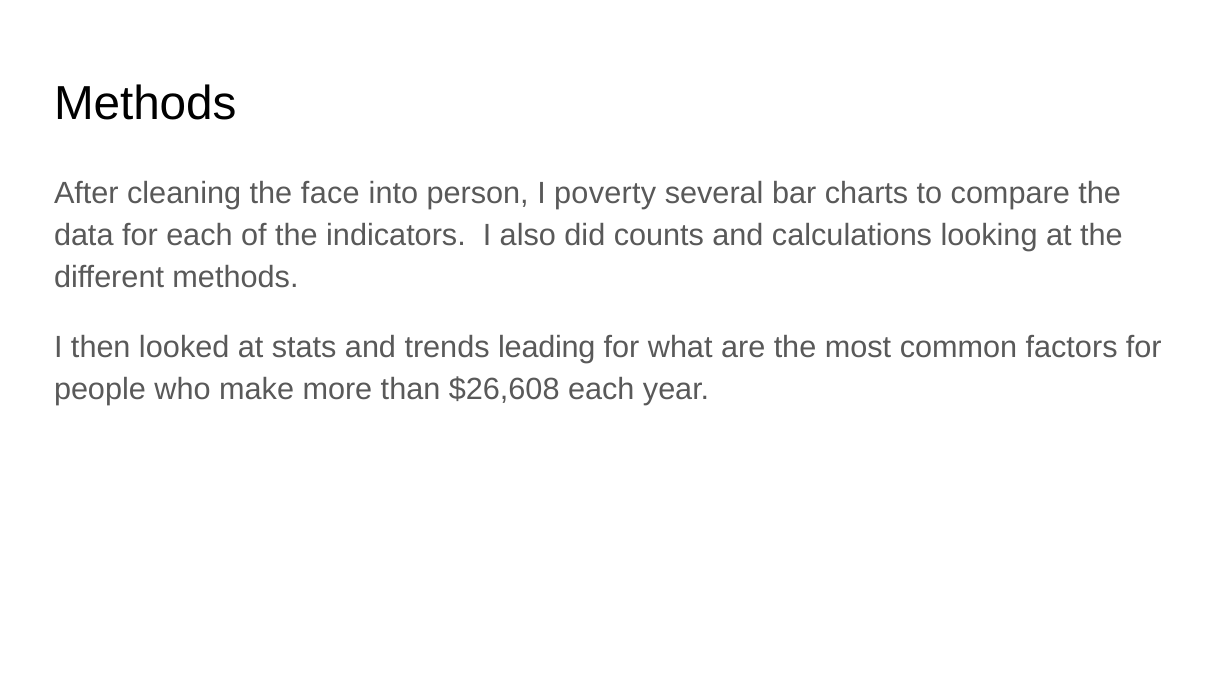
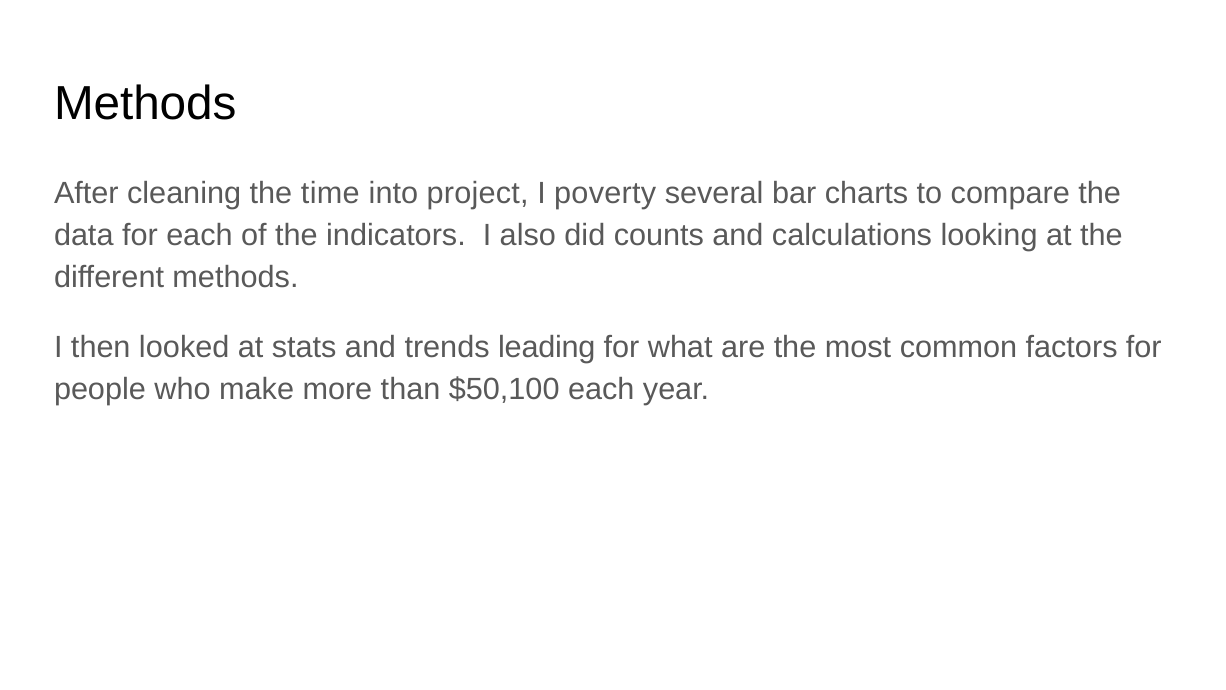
face: face -> time (330, 193)
person: person -> project (478, 193)
$26,608: $26,608 -> $50,100 (504, 389)
